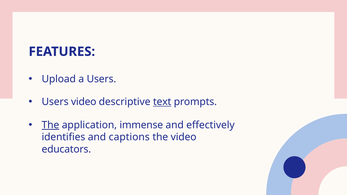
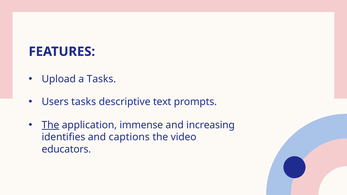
a Users: Users -> Tasks (101, 79)
Users video: video -> tasks (84, 102)
text underline: present -> none (162, 102)
effectively: effectively -> increasing (211, 125)
